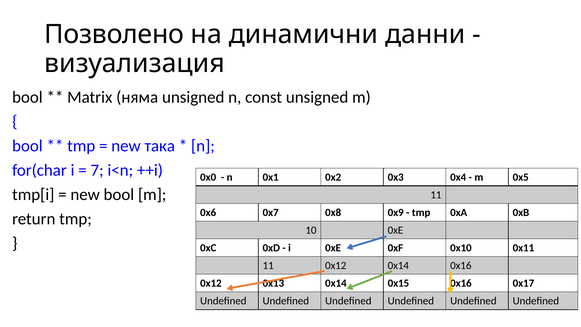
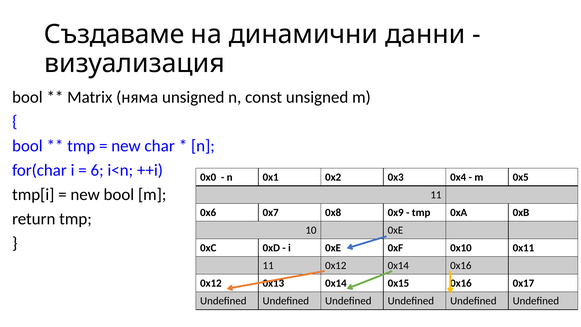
Позволено: Позволено -> Създаваме (114, 34)
така: така -> char (160, 146)
7: 7 -> 6 (97, 170)
